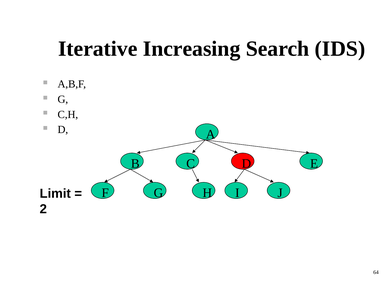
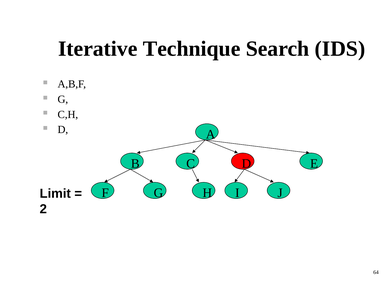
Increasing: Increasing -> Technique (192, 49)
